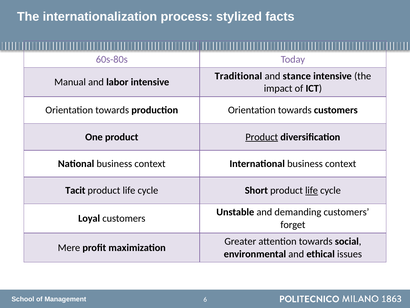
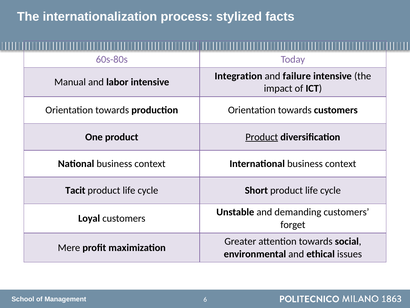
Traditional: Traditional -> Integration (238, 76)
stance: stance -> failure (297, 76)
life underline: present -> none (312, 190)
